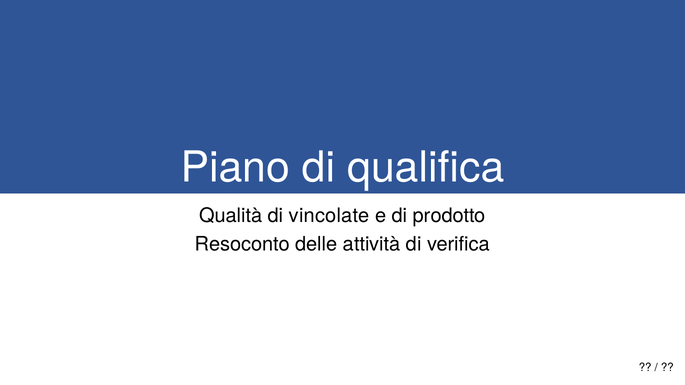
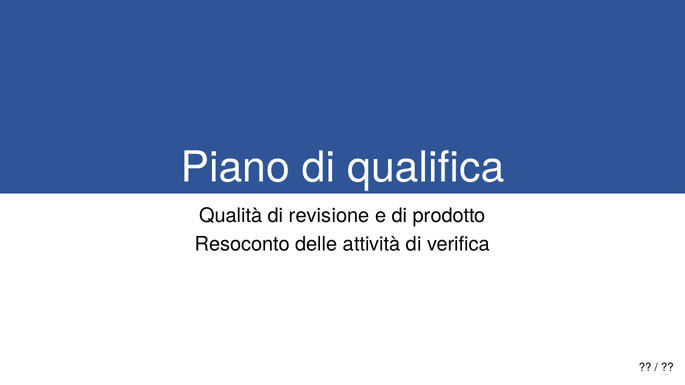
vincolate: vincolate -> revisione (329, 216)
